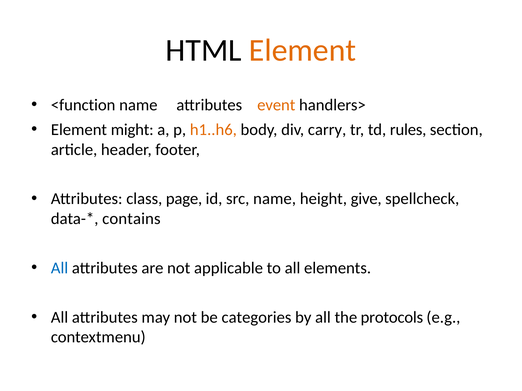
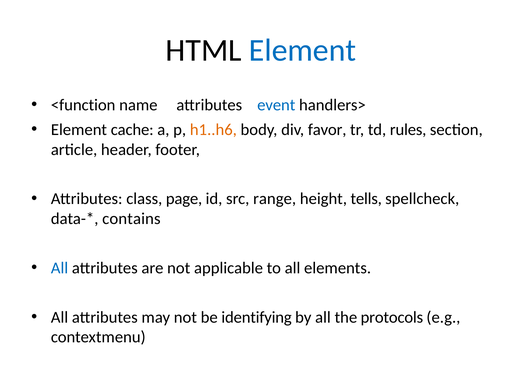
Element colour: orange -> blue (302, 51)
event colour: orange -> blue (276, 105)
might: might -> cache (132, 130)
carry: carry -> favor (327, 130)
src name: name -> range (275, 199)
give: give -> tells (366, 199)
categories: categories -> identifying (257, 318)
